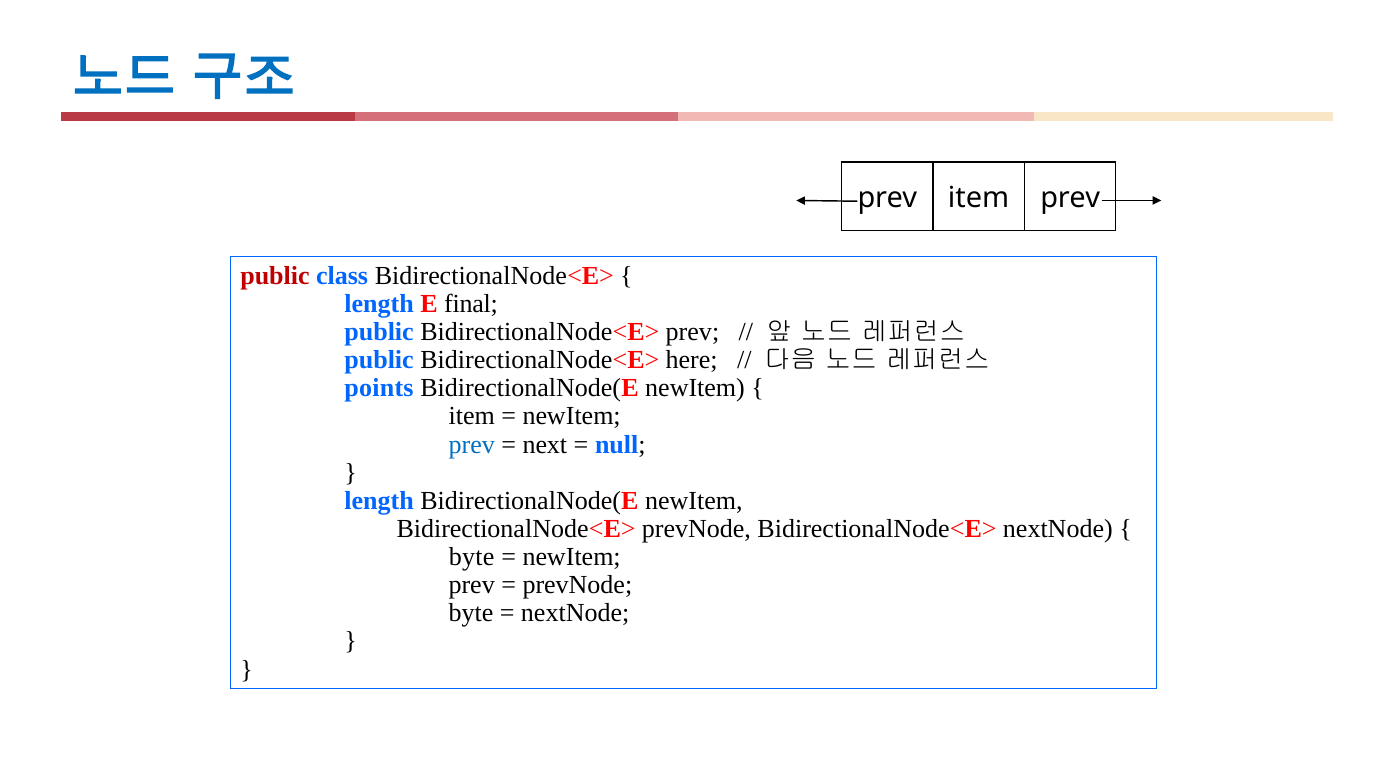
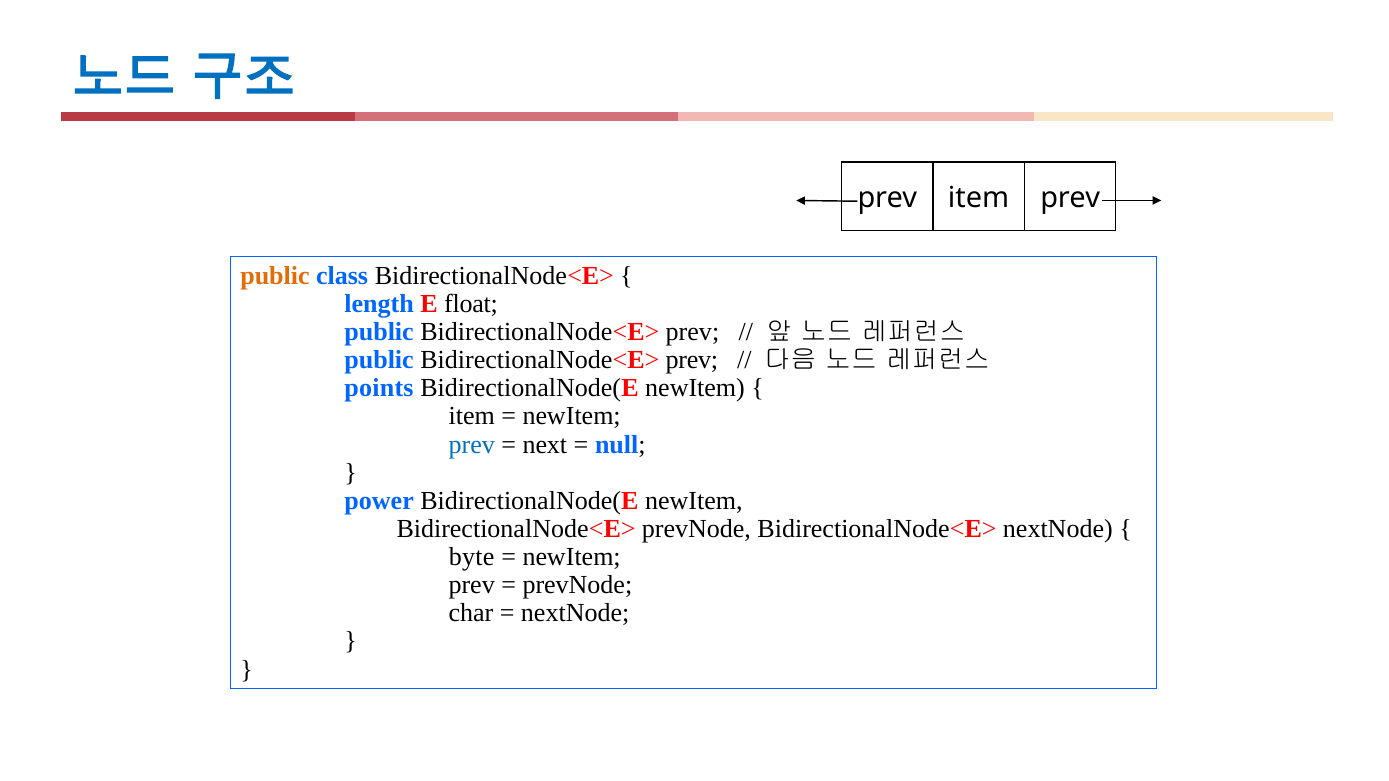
public colour: red -> orange (275, 276)
final: final -> float (471, 304)
here: here -> prev (692, 360)
length: length -> power (379, 501)
byte: byte -> char (471, 613)
